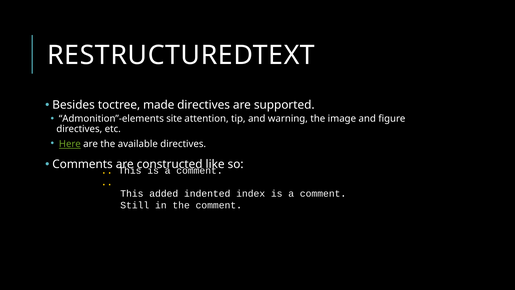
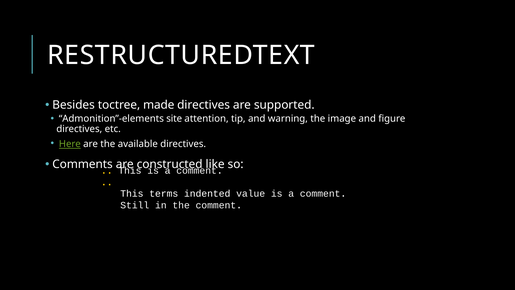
added: added -> terms (164, 194)
index: index -> value (251, 194)
